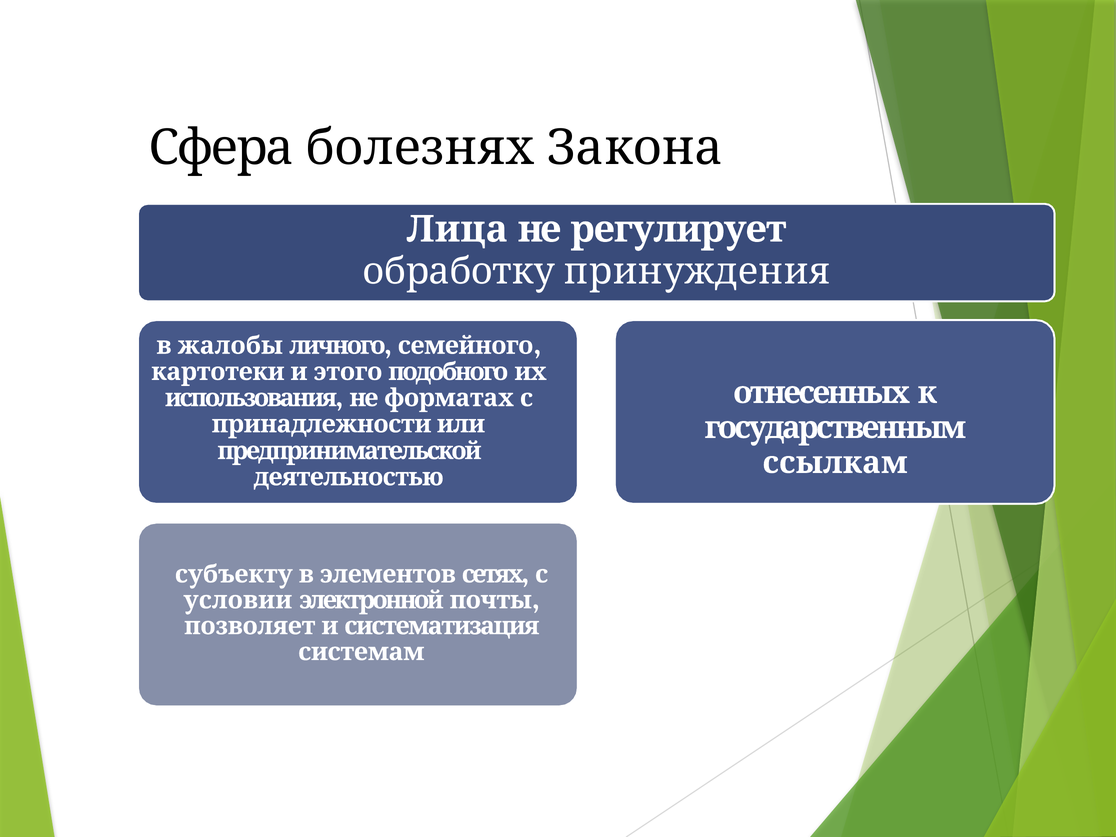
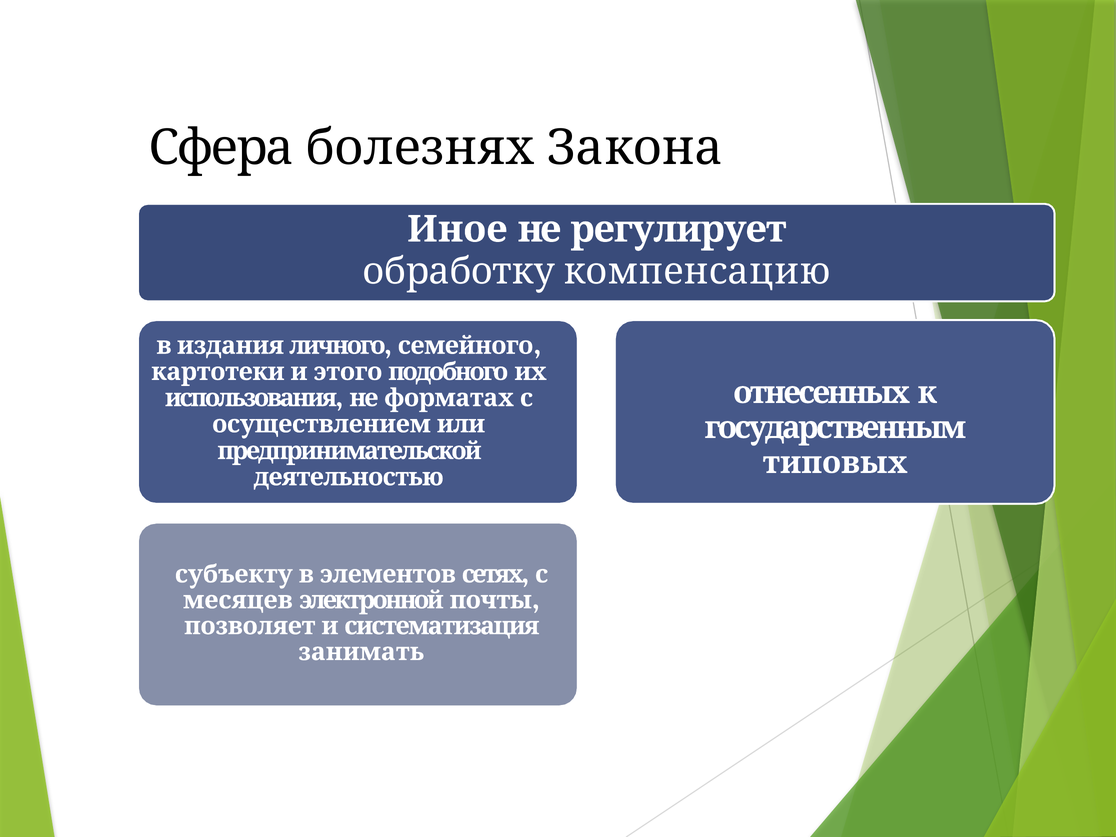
Лица: Лица -> Иное (457, 229)
принуждения: принуждения -> компенсацию (697, 271)
жалобы: жалобы -> издания (231, 346)
принадлежности: принадлежности -> осуществлением (322, 424)
ссылкам: ссылкам -> типовых (835, 463)
условии: условии -> месяцев (238, 600)
системам: системам -> занимать (361, 652)
